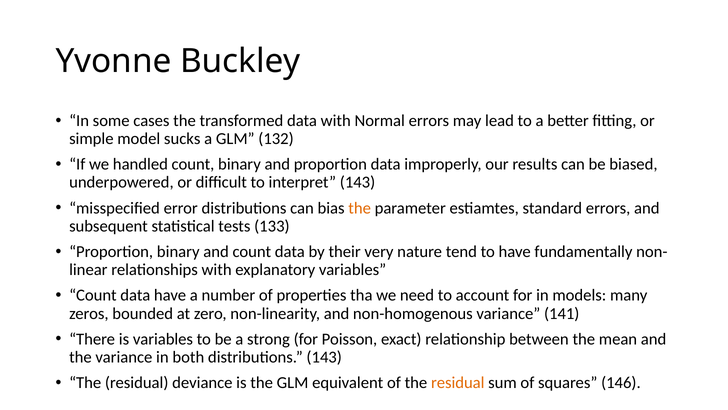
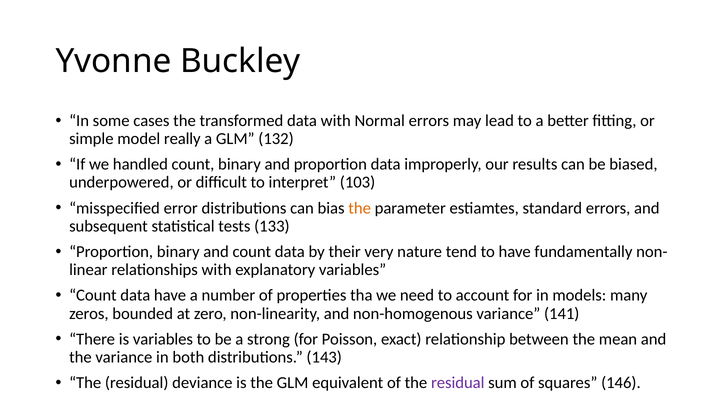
sucks: sucks -> really (182, 139)
interpret 143: 143 -> 103 (358, 182)
residual colour: orange -> purple (458, 382)
